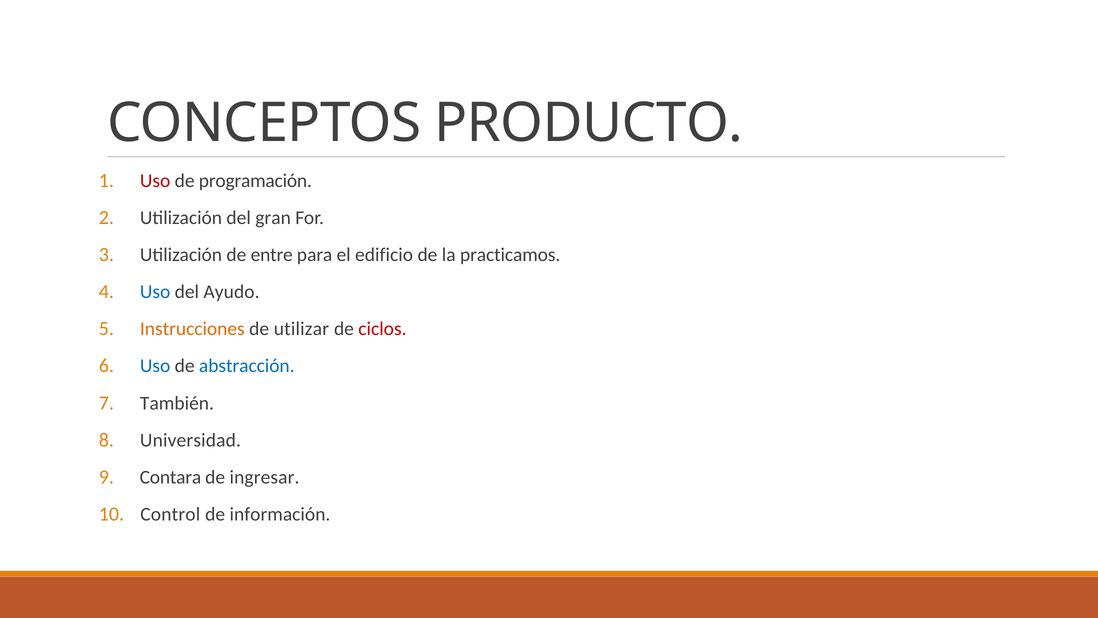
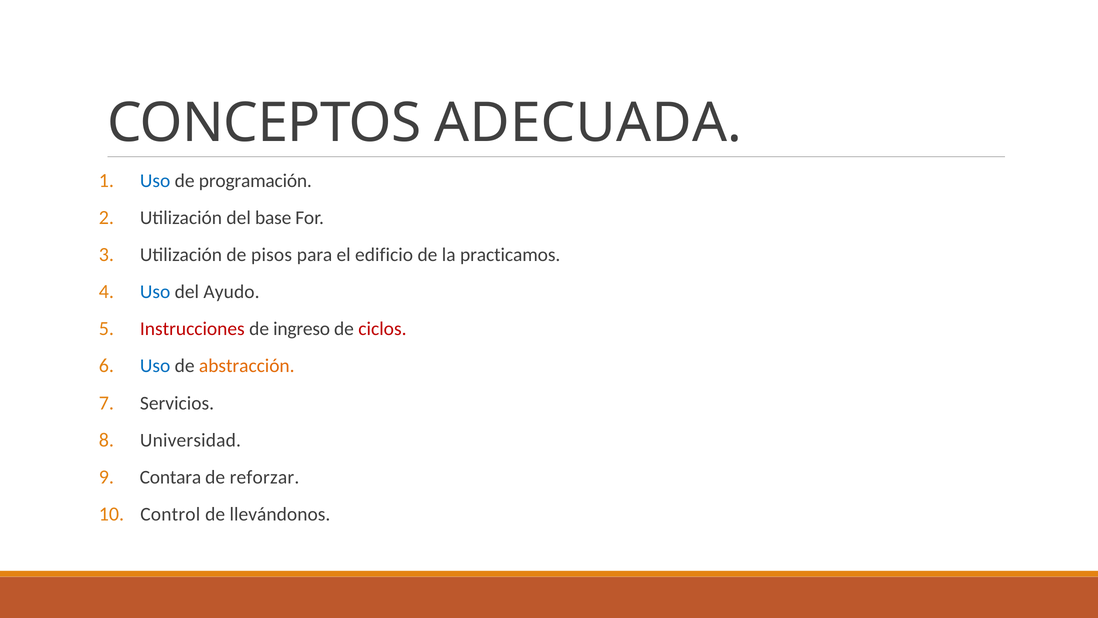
PRODUCTO: PRODUCTO -> ADECUADA (588, 123)
Uso colour: red -> blue (155, 181)
gran: gran -> base (273, 218)
entre: entre -> pisos (272, 255)
Instrucciones colour: orange -> red (192, 329)
utilizar: utilizar -> ingreso (302, 329)
abstracción colour: blue -> orange (247, 366)
También: También -> Servicios (177, 403)
ingresar: ingresar -> reforzar (264, 477)
información: información -> llevándonos (280, 514)
